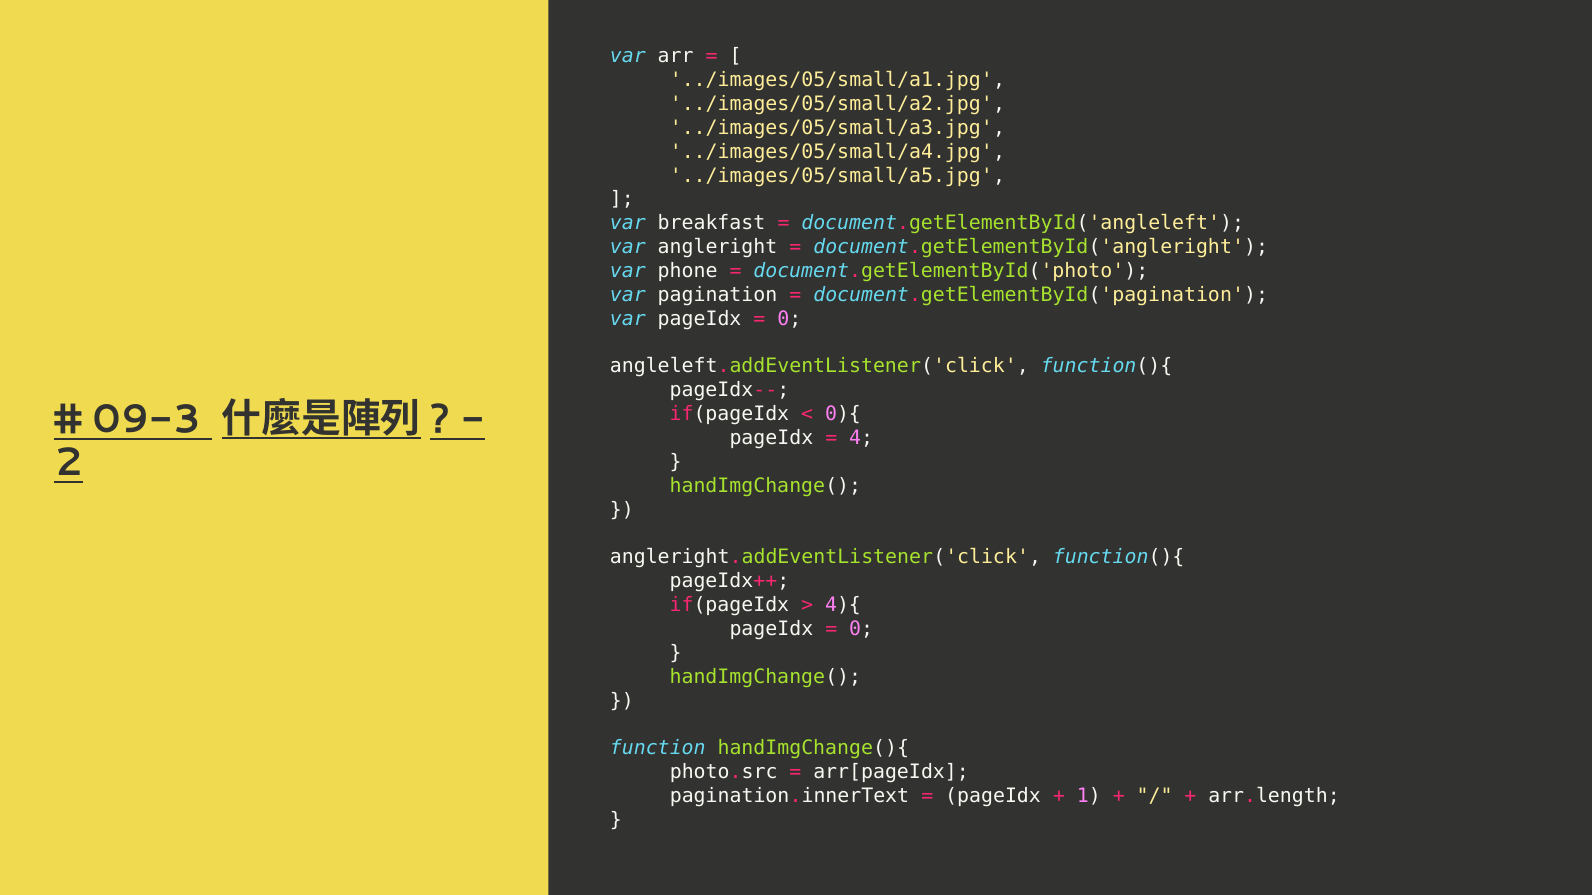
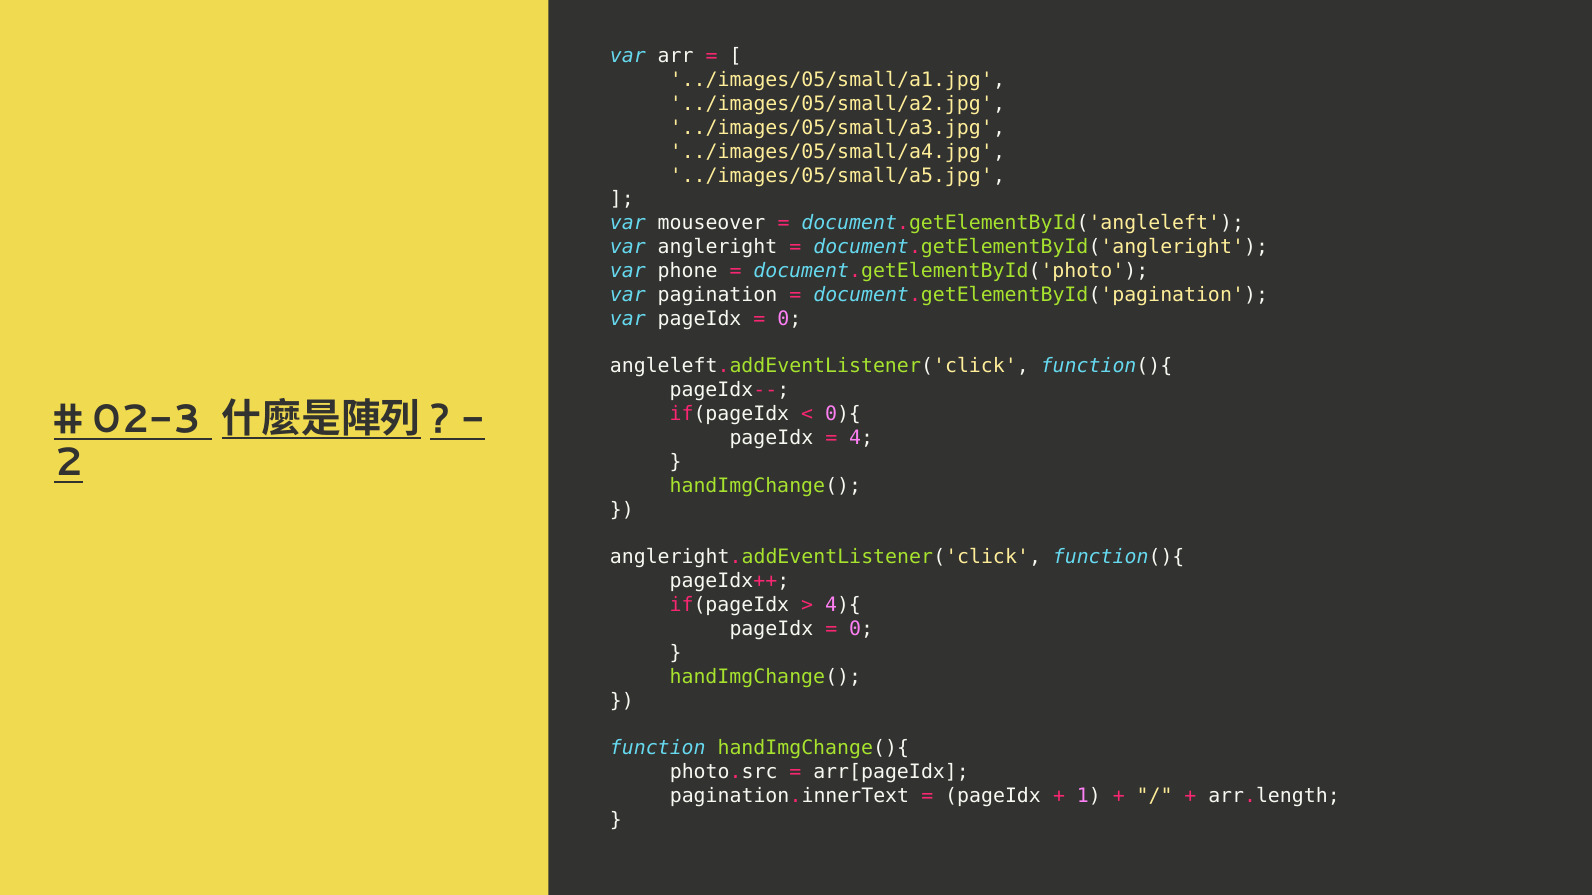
breakfast: breakfast -> mouseover (712, 223)
09-3: 09-3 -> 02-3 (147, 419)
